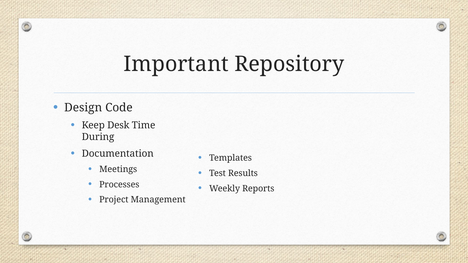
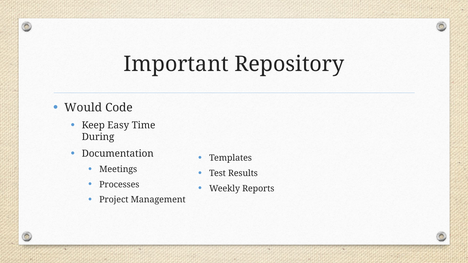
Design: Design -> Would (83, 108)
Desk: Desk -> Easy (118, 125)
